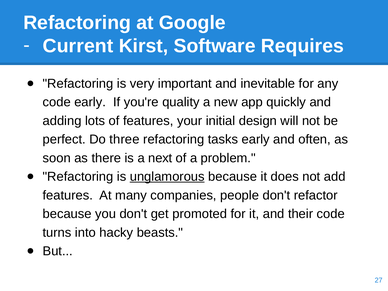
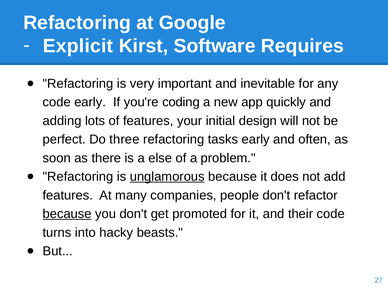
Current: Current -> Explicit (78, 46)
quality: quality -> coding (181, 102)
next: next -> else (160, 158)
because underline: none -> present (67, 214)
